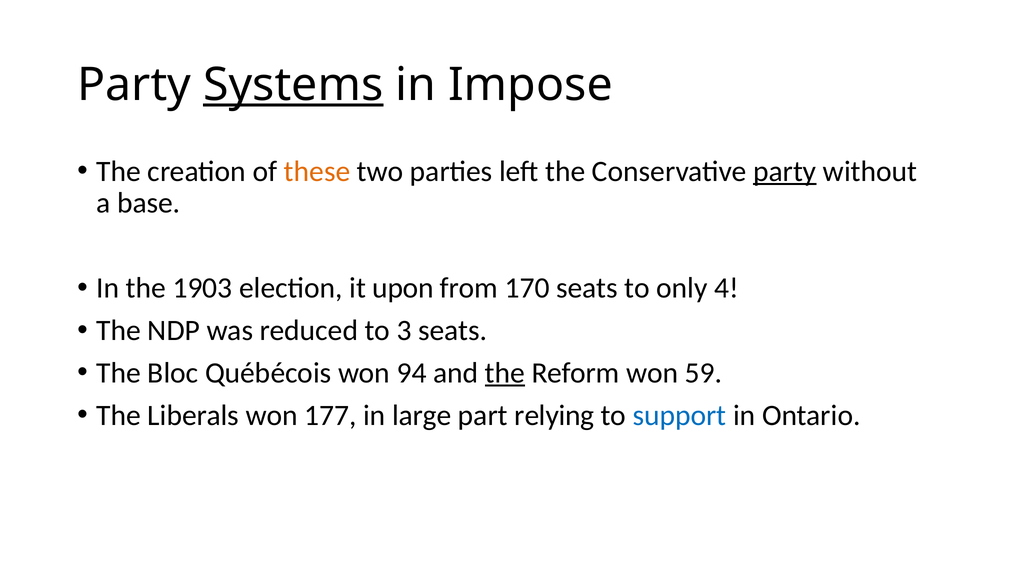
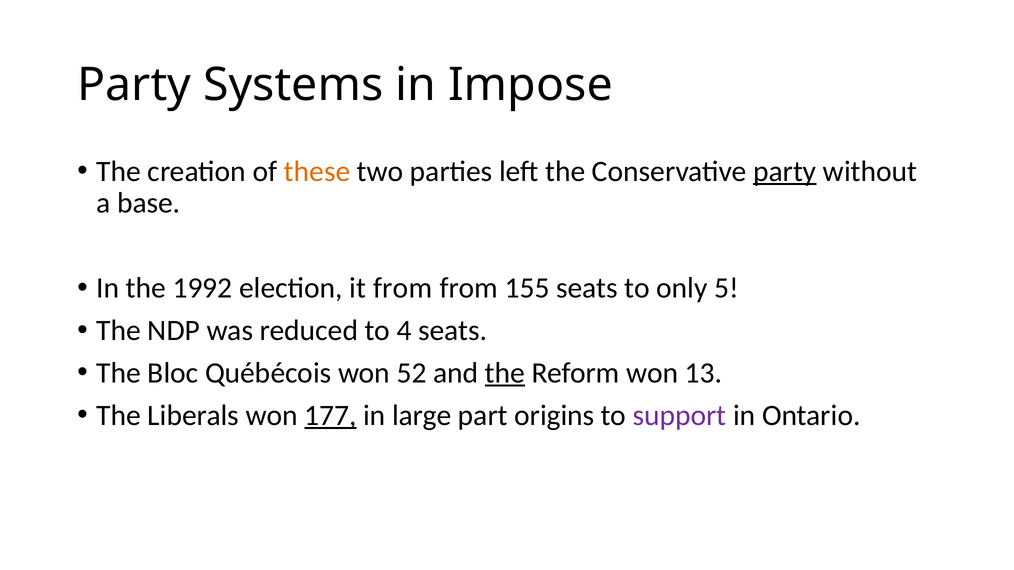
Systems underline: present -> none (293, 85)
1903: 1903 -> 1992 (202, 288)
it upon: upon -> from (403, 288)
170: 170 -> 155 (527, 288)
4: 4 -> 5 (726, 288)
3: 3 -> 4 (404, 331)
94: 94 -> 52 (412, 373)
59: 59 -> 13 (703, 373)
177 underline: none -> present (330, 416)
relying: relying -> origins (554, 416)
support colour: blue -> purple (679, 416)
